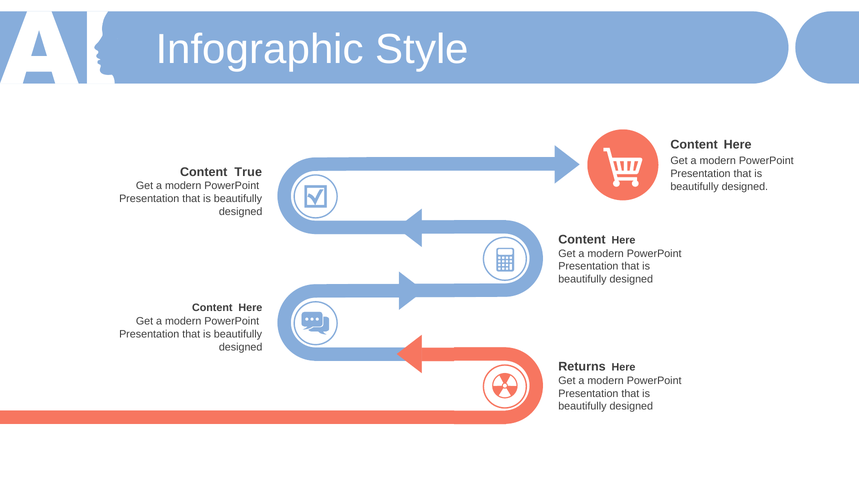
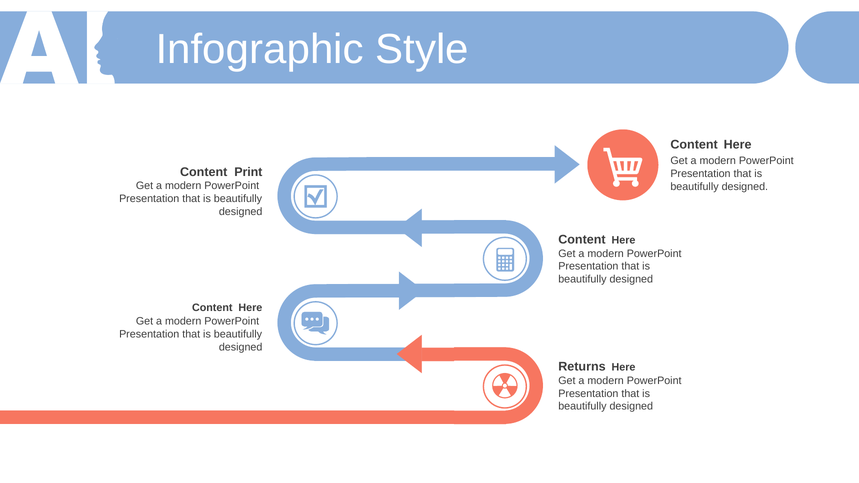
True: True -> Print (248, 172)
